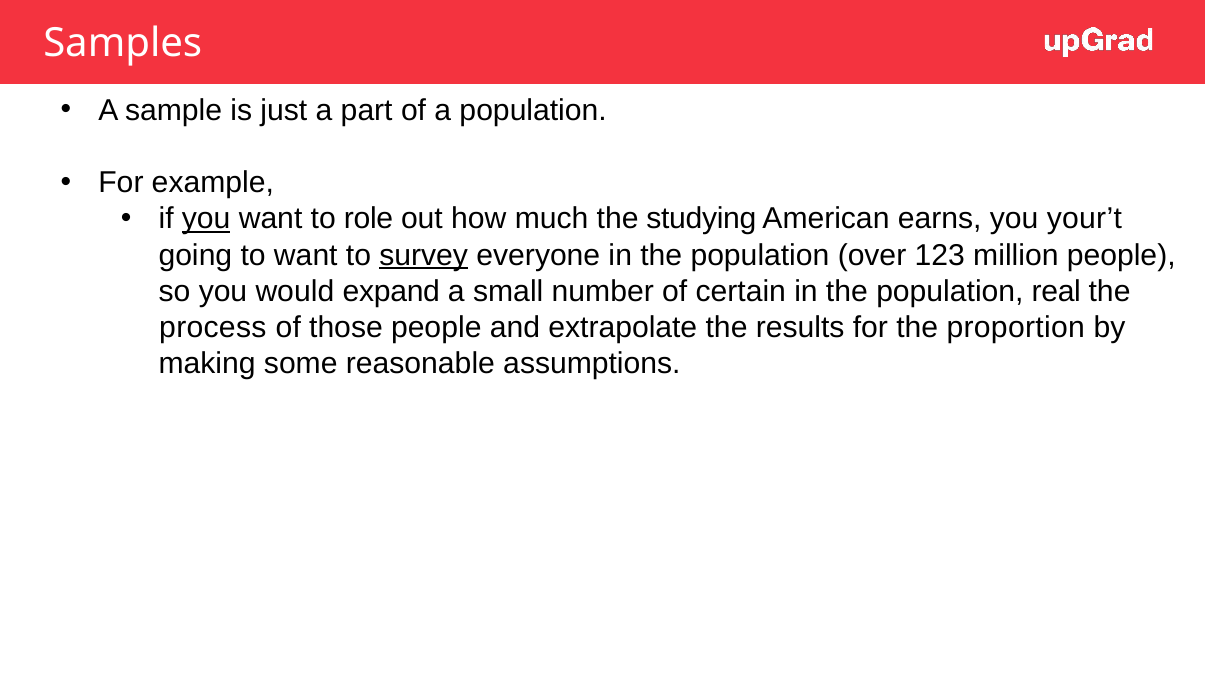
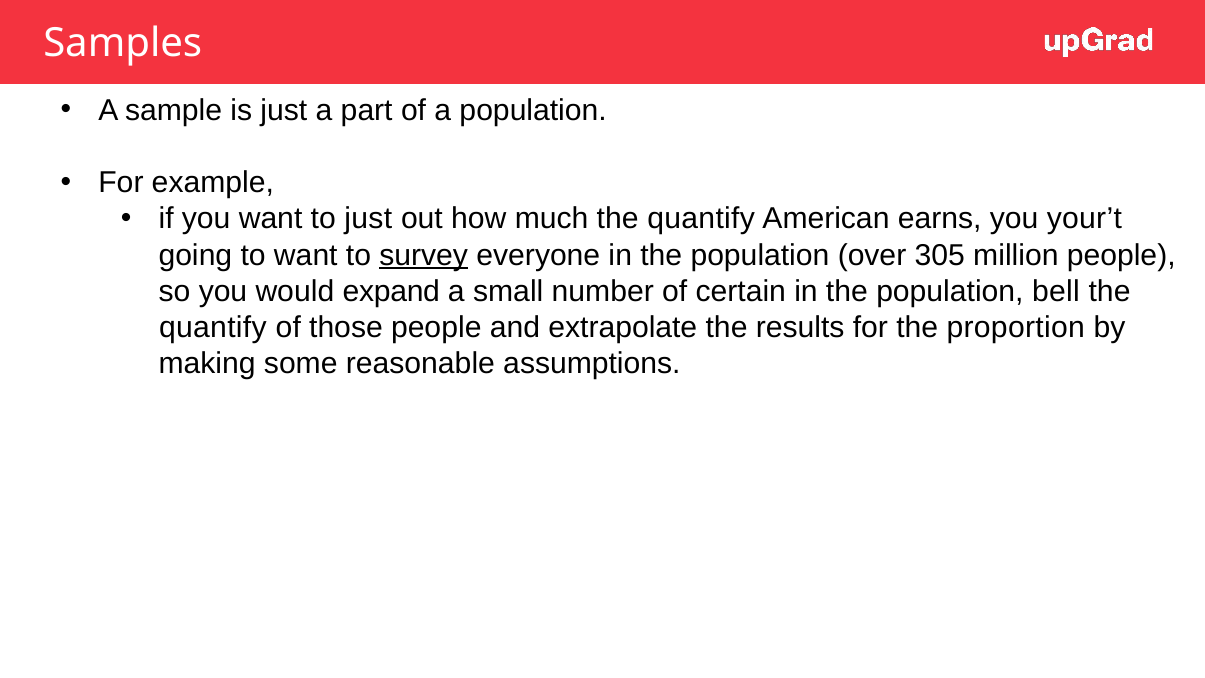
you underline: present -> none (206, 219)
to role: role -> just (368, 219)
much the studying: studying -> quantify (701, 219)
123: 123 -> 305 (940, 255)
real: real -> bell (1056, 291)
process: process -> quantify (213, 327)
